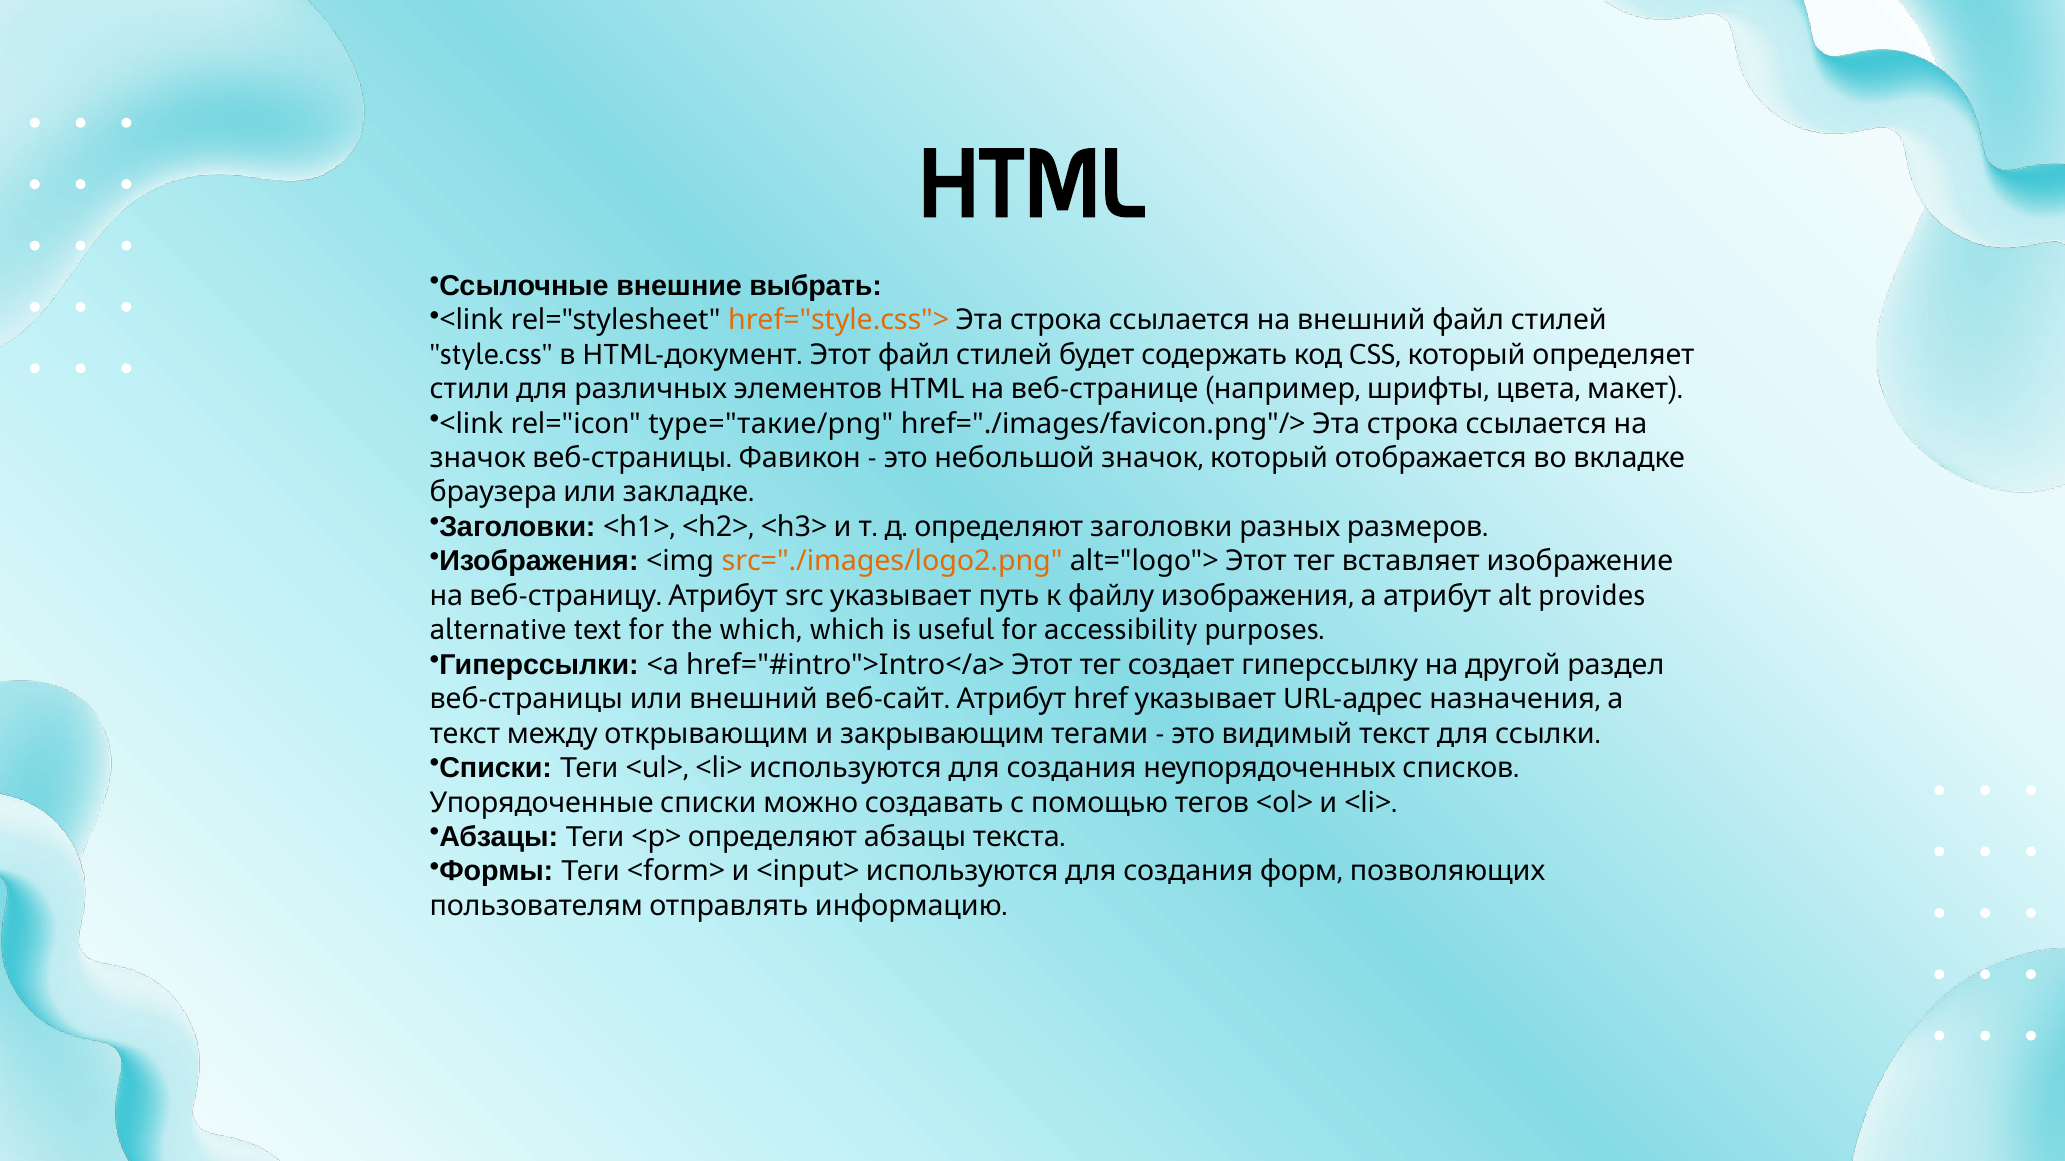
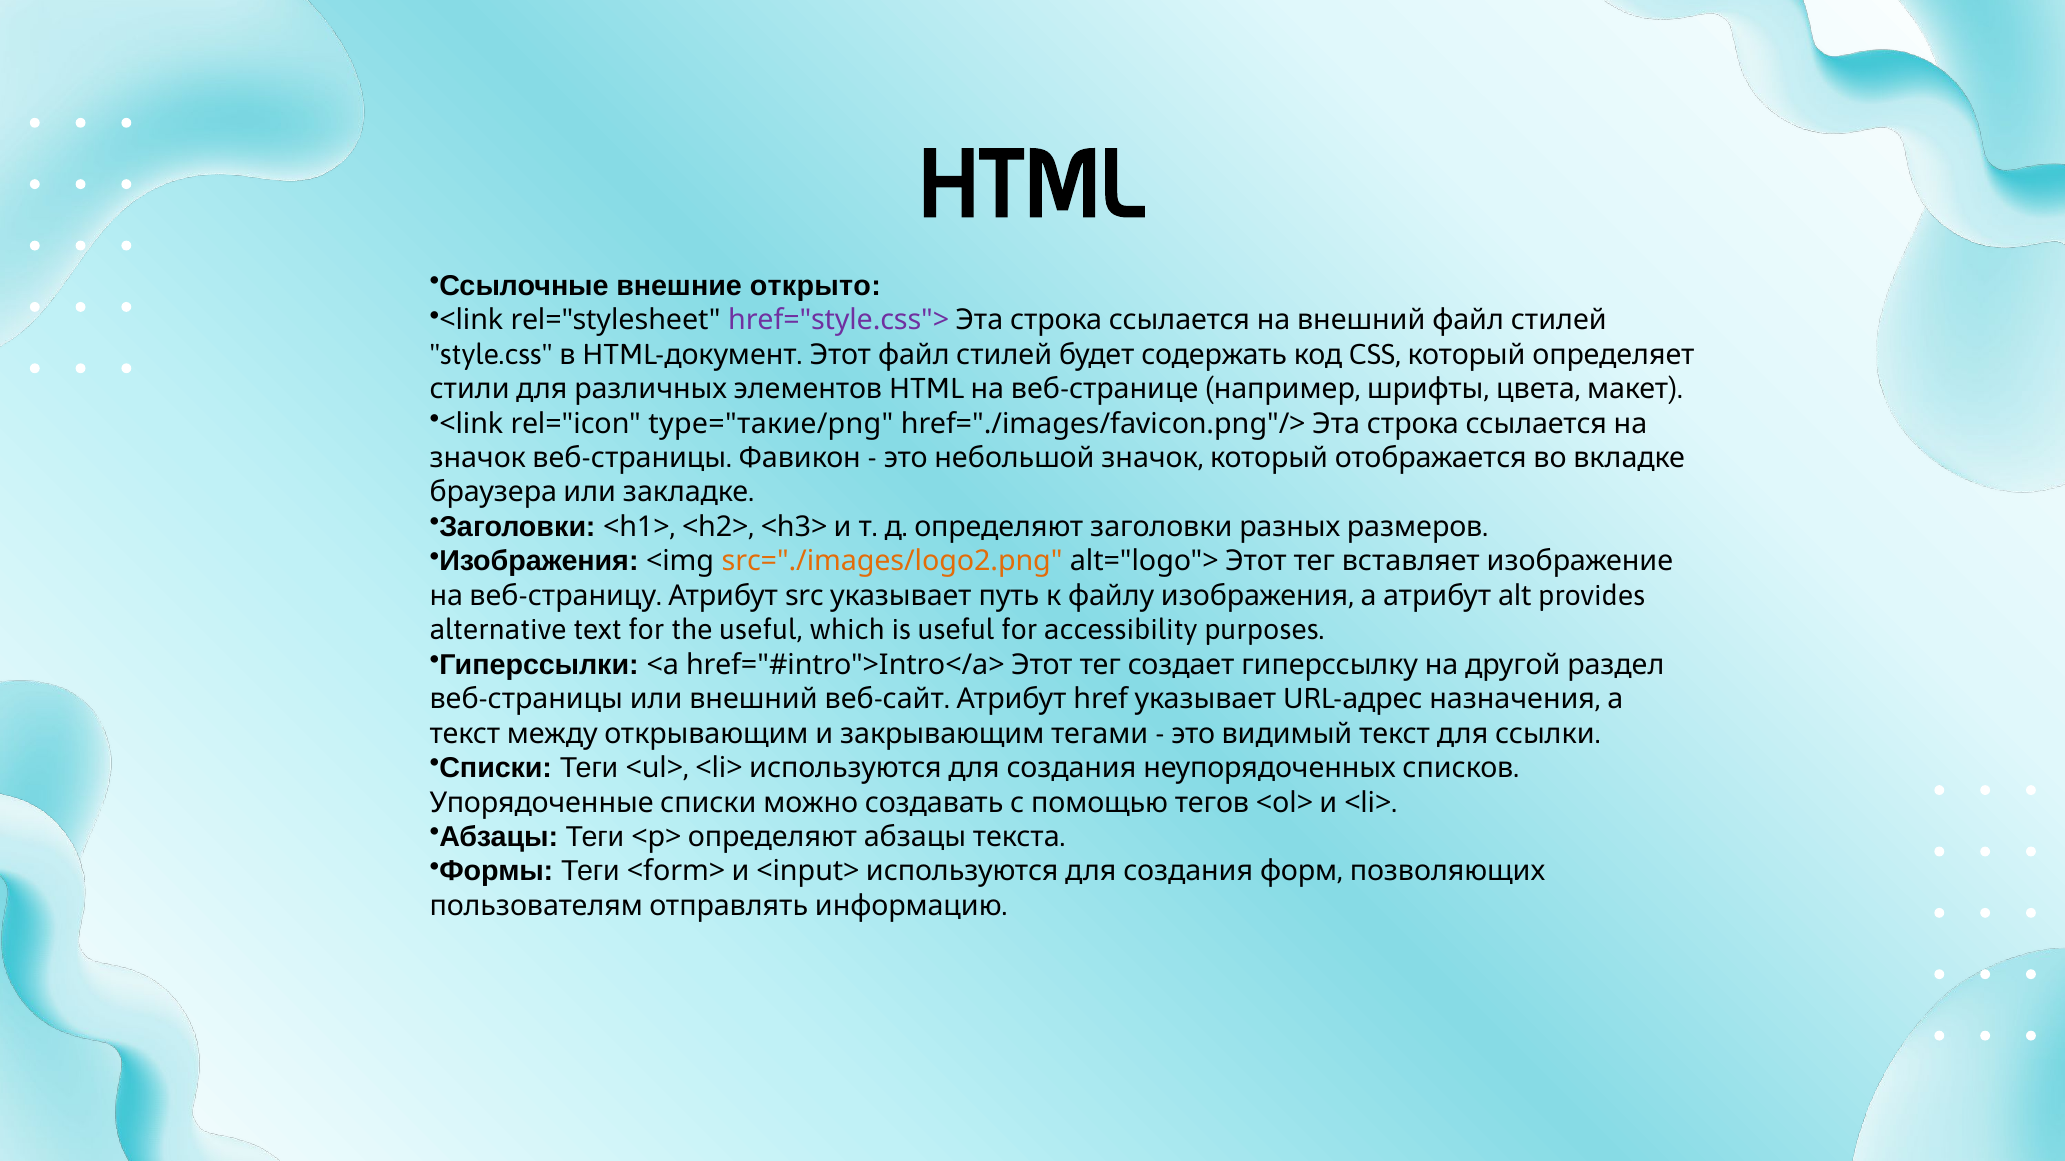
выбрать: выбрать -> открыто (815, 286)
href="style.css"> colour: orange -> purple (839, 320)
the which: which -> useful (761, 631)
